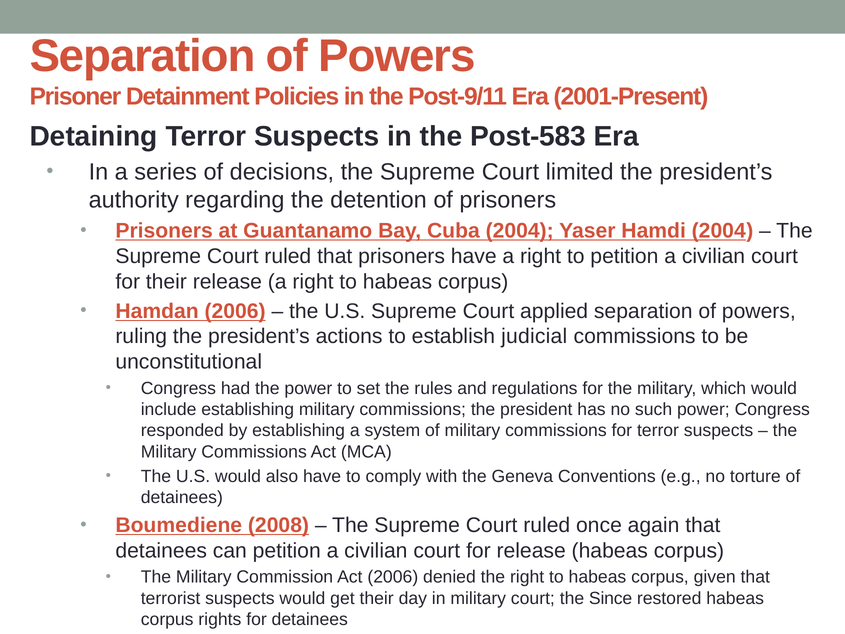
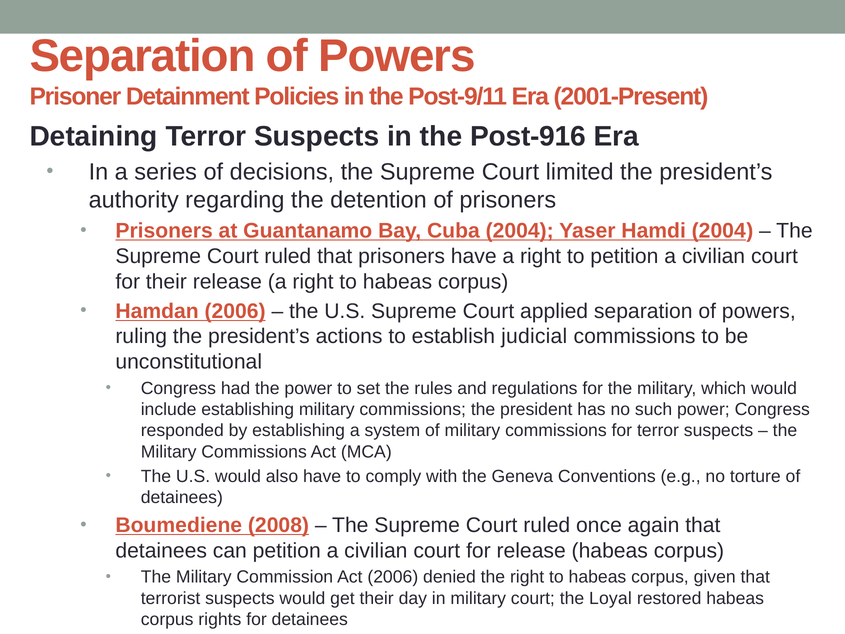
Post-583: Post-583 -> Post-916 (528, 136)
Since: Since -> Loyal (610, 598)
